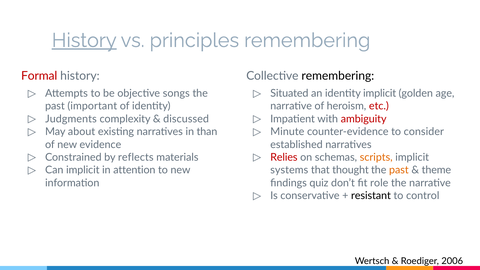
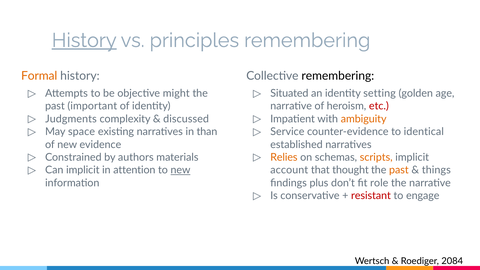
Formal colour: red -> orange (39, 76)
songs: songs -> might (176, 93)
identity implicit: implicit -> setting (380, 93)
ambiguity colour: red -> orange (364, 119)
about: about -> space (82, 132)
Minute: Minute -> Service (287, 132)
consider: consider -> identical (424, 132)
reflects: reflects -> authors (136, 157)
Relies colour: red -> orange (284, 157)
new underline: none -> present (180, 170)
systems: systems -> account (289, 170)
theme: theme -> things (436, 170)
quiz: quiz -> plus (319, 183)
resistant colour: black -> red (371, 196)
control: control -> engage (423, 196)
2006: 2006 -> 2084 (452, 261)
